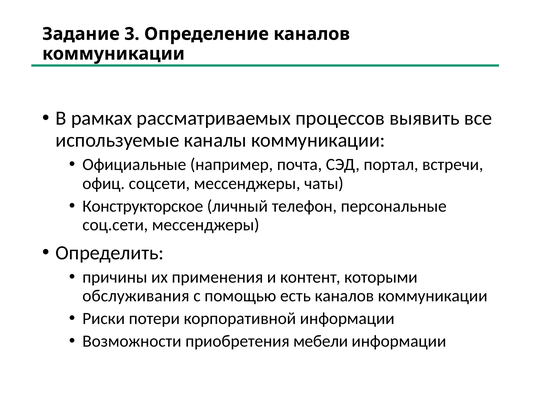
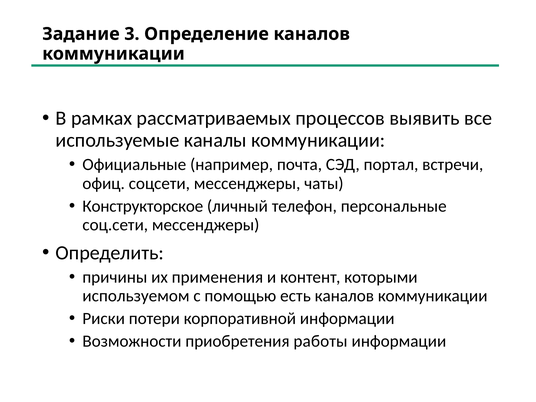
обслуживания: обслуживания -> используемом (136, 296)
мебели: мебели -> работы (321, 341)
